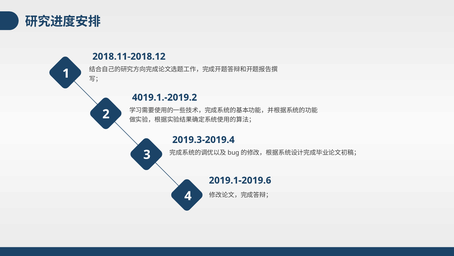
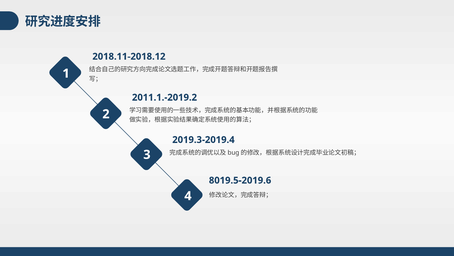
4019.1.-2019.2: 4019.1.-2019.2 -> 2011.1.-2019.2 (165, 97)
2019.1-2019.6: 2019.1-2019.6 -> 8019.5-2019.6 (240, 180)
